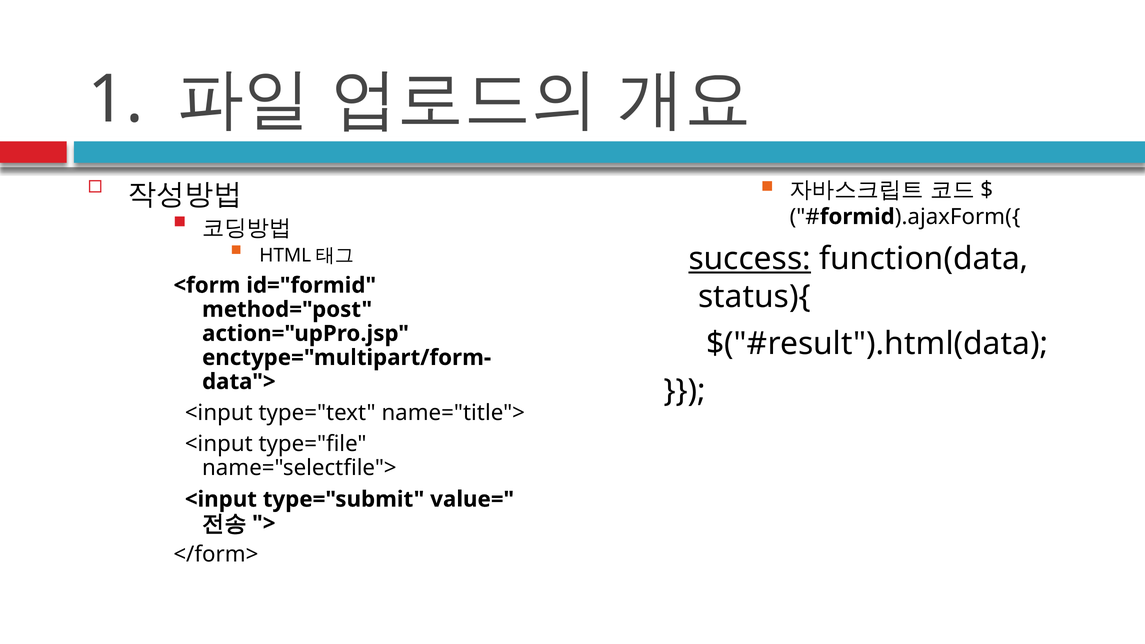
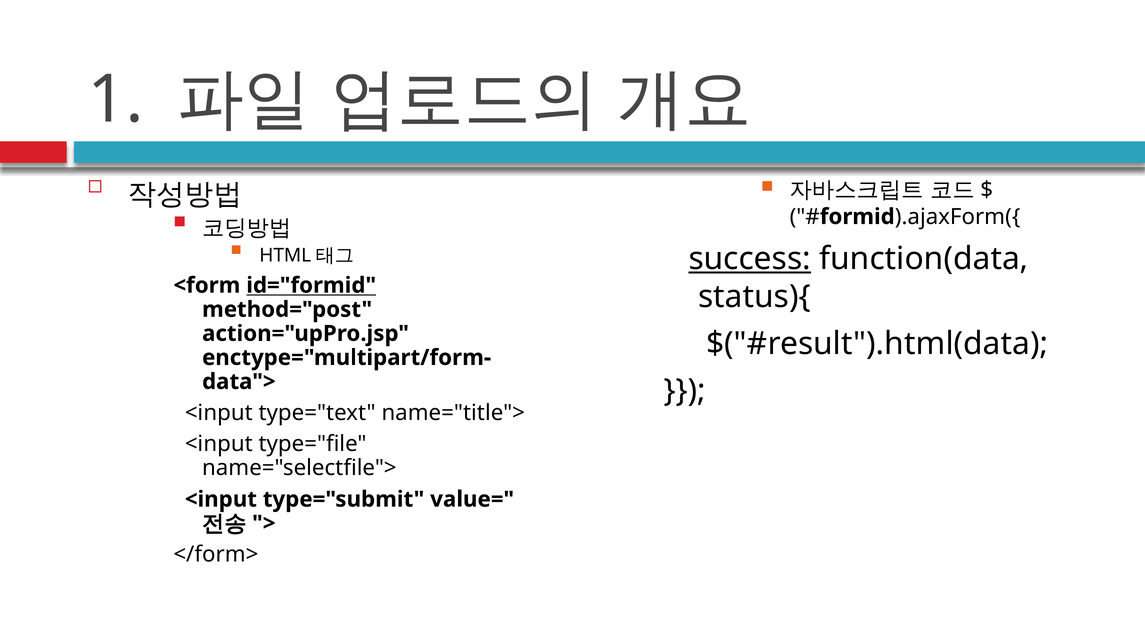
id="formid underline: none -> present (311, 285)
